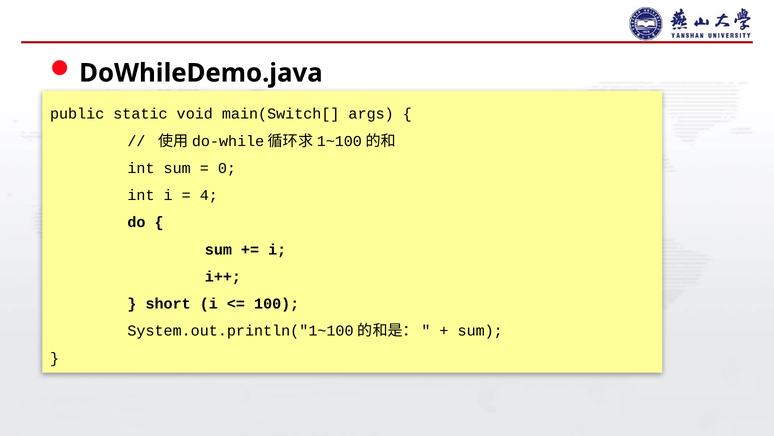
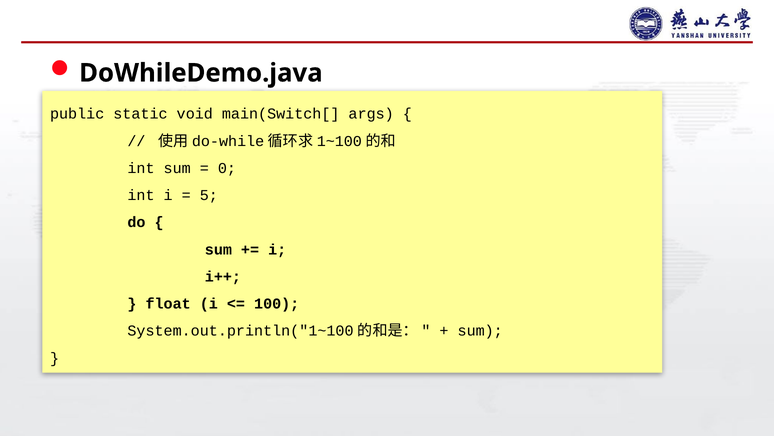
4: 4 -> 5 (209, 195)
short: short -> float (168, 303)
